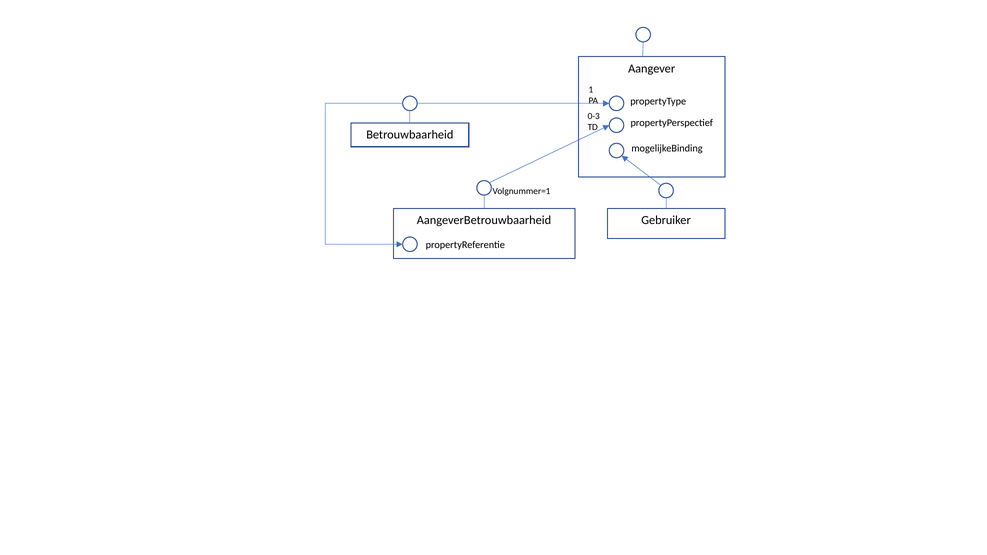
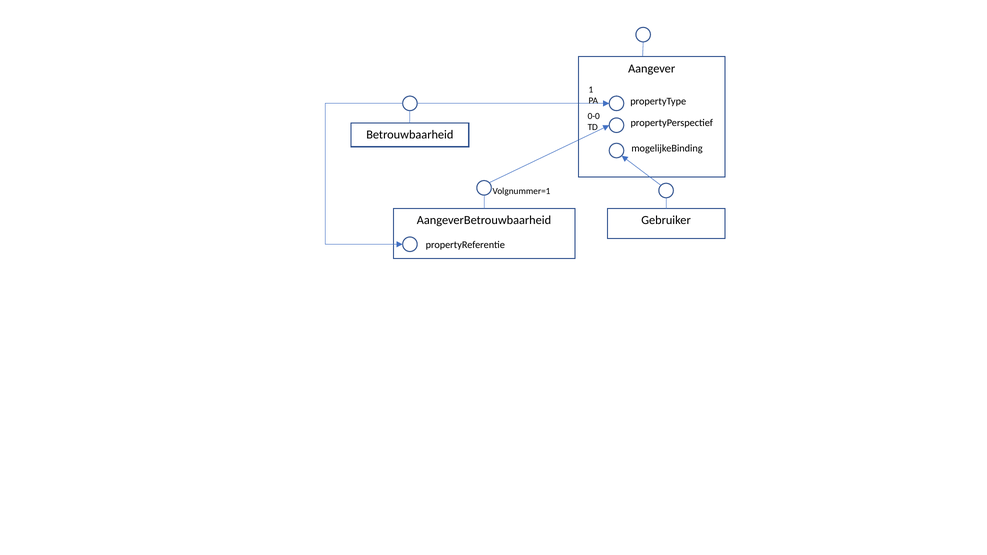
0-3: 0-3 -> 0-0 (594, 116)
